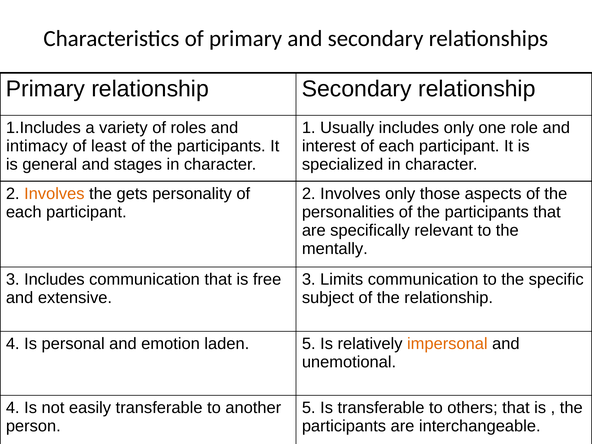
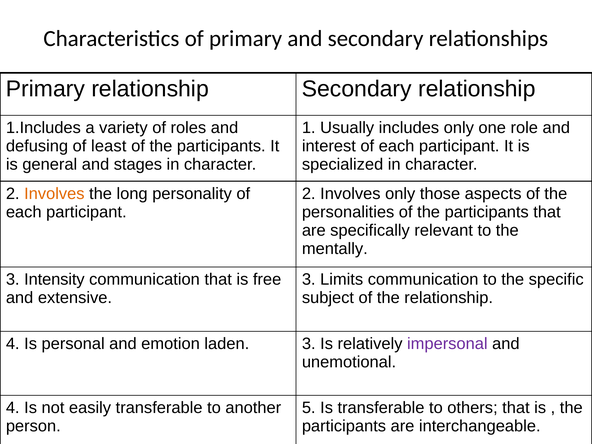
intimacy: intimacy -> defusing (37, 146)
gets: gets -> long (132, 194)
3 Includes: Includes -> Intensity (54, 279)
laden 5: 5 -> 3 (309, 344)
impersonal colour: orange -> purple (447, 344)
